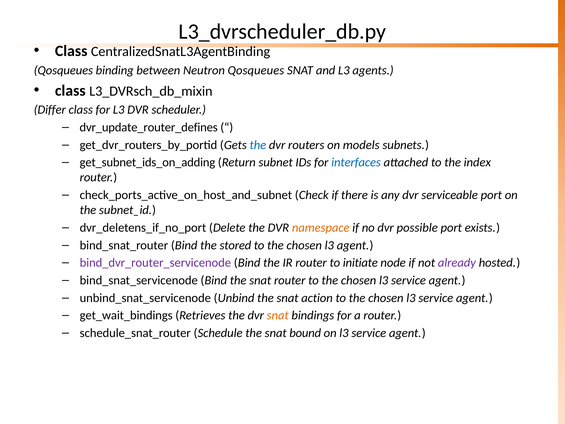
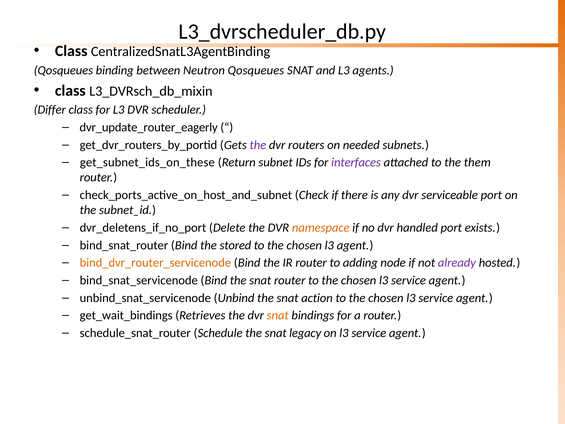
dvr_update_router_defines: dvr_update_router_defines -> dvr_update_router_eagerly (149, 127)
the colour: blue -> purple (258, 145)
models: models -> needed (361, 145)
get_subnet_ids_on_adding: get_subnet_ids_on_adding -> get_subnet_ids_on_these (147, 162)
interfaces colour: blue -> purple (356, 162)
index: index -> them (477, 162)
possible: possible -> handled (417, 228)
bind_dvr_router_servicenode colour: purple -> orange (155, 263)
initiate: initiate -> adding (360, 263)
bound: bound -> legacy (305, 333)
